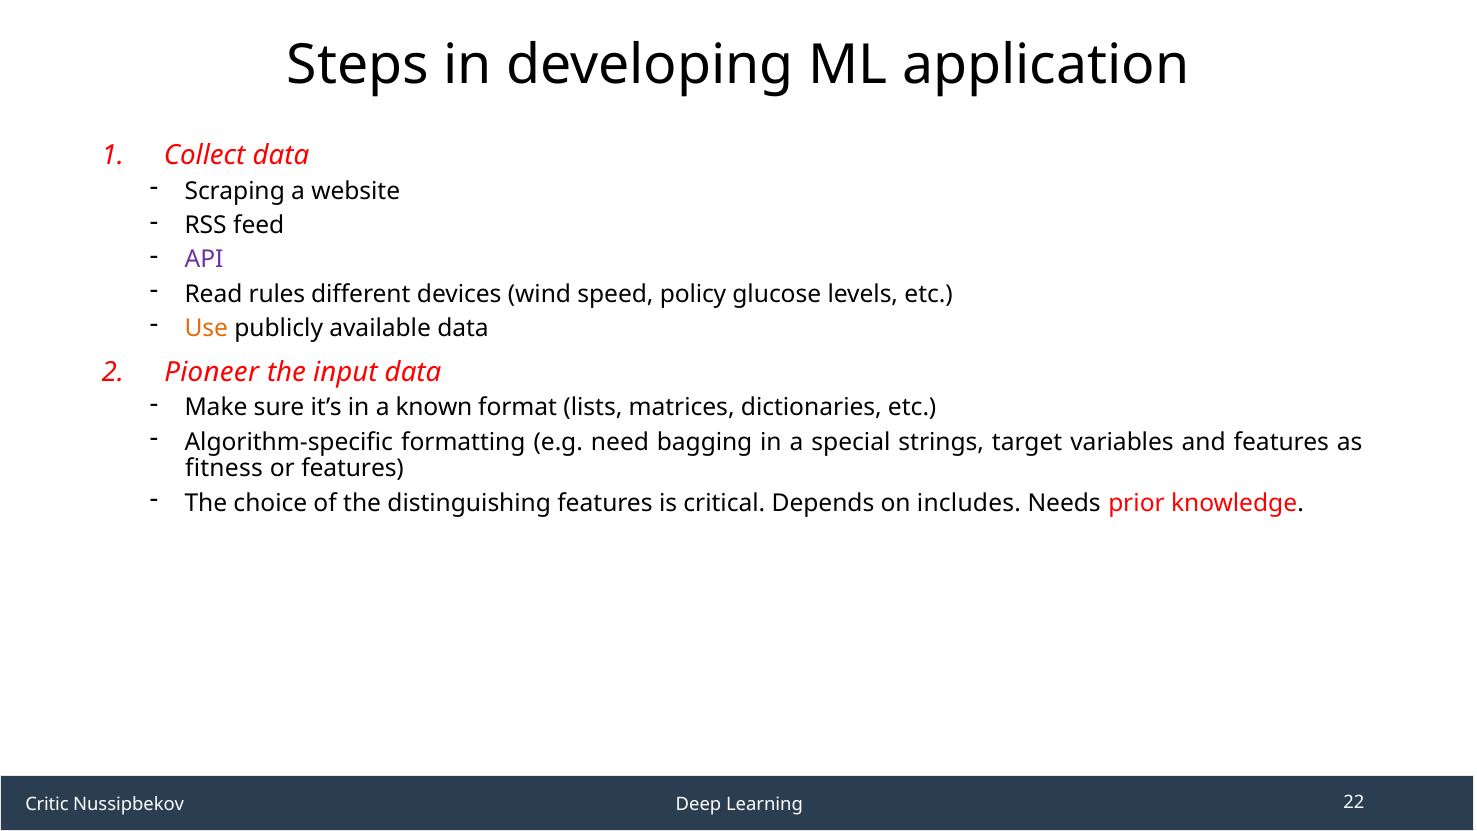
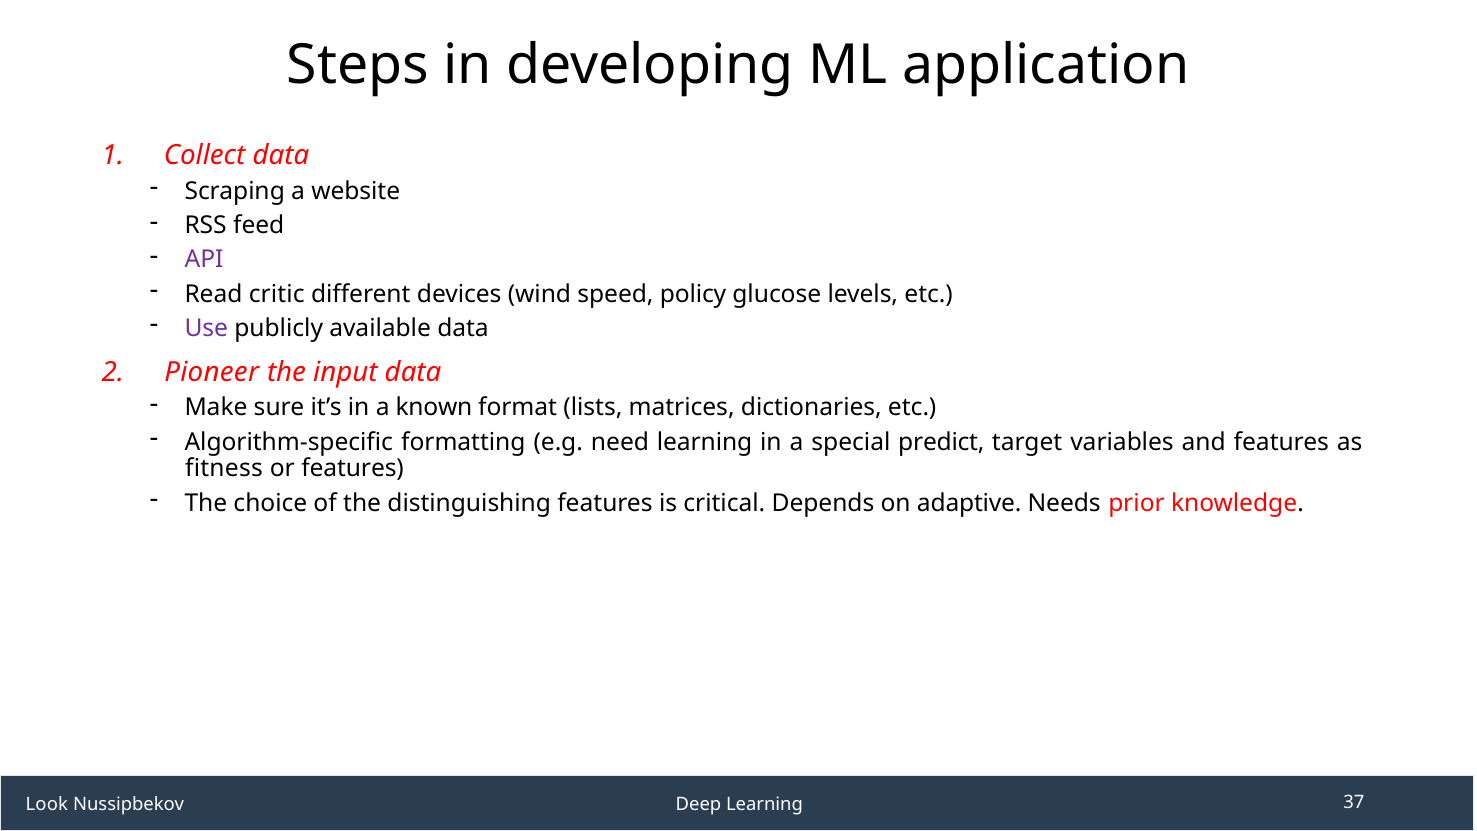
rules: rules -> critic (277, 294)
Use colour: orange -> purple (206, 328)
need bagging: bagging -> learning (705, 442)
strings: strings -> predict (941, 442)
includes: includes -> adaptive (969, 503)
Critic: Critic -> Look (47, 804)
22: 22 -> 37 (1354, 802)
